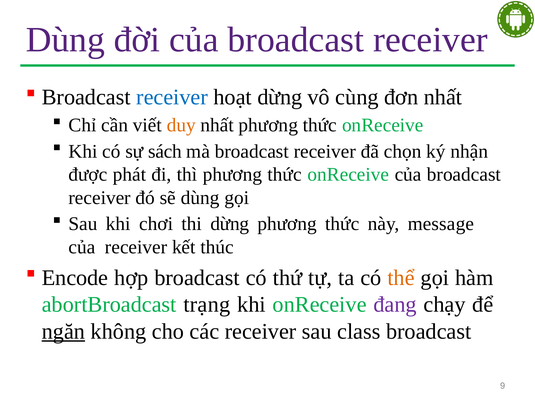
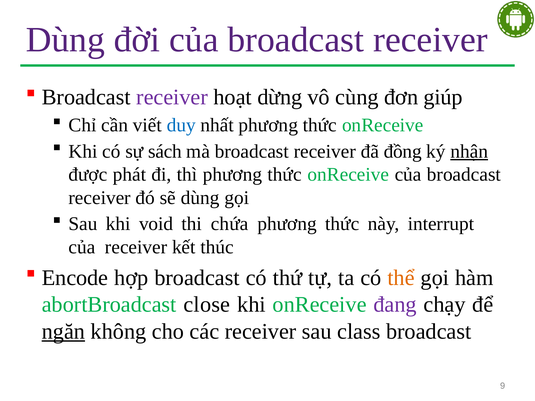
receiver colour: blue -> purple (172, 97)
đơn nhất: nhất -> giúp (443, 97)
duy colour: orange -> blue (181, 125)
chọn: chọn -> đồng (403, 152)
nhận underline: none -> present (469, 152)
chơi: chơi -> void (156, 224)
thi dừng: dừng -> chứa (230, 224)
message: message -> interrupt (441, 224)
trạng: trạng -> close (207, 305)
